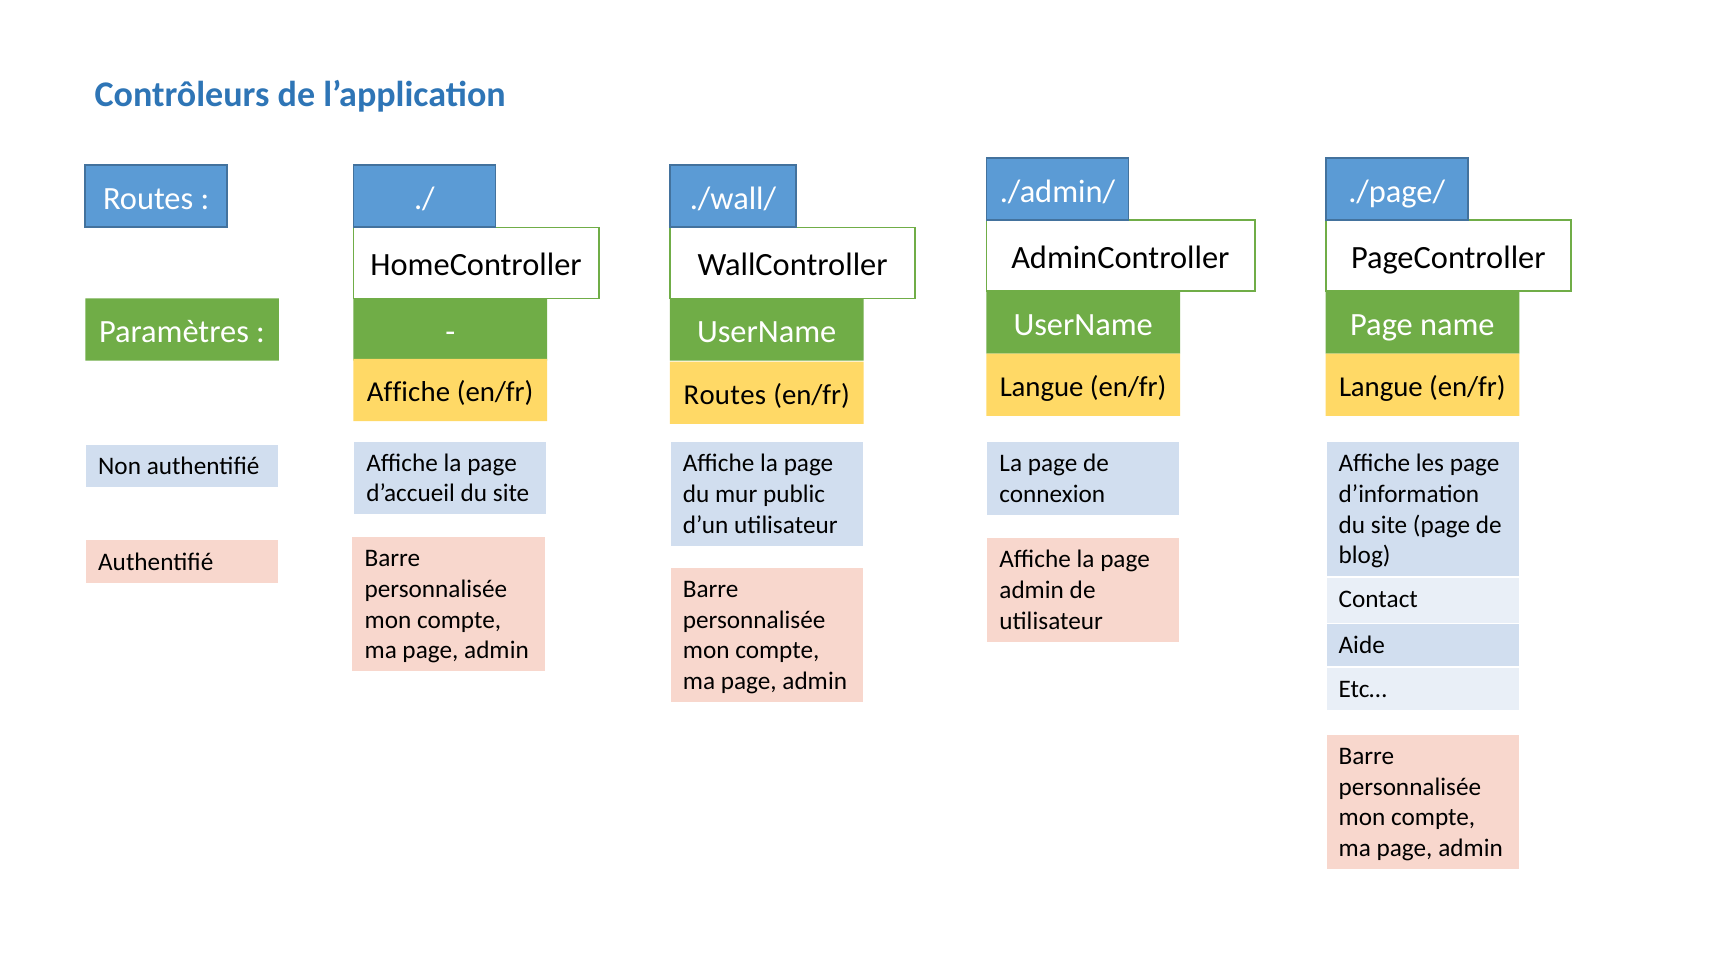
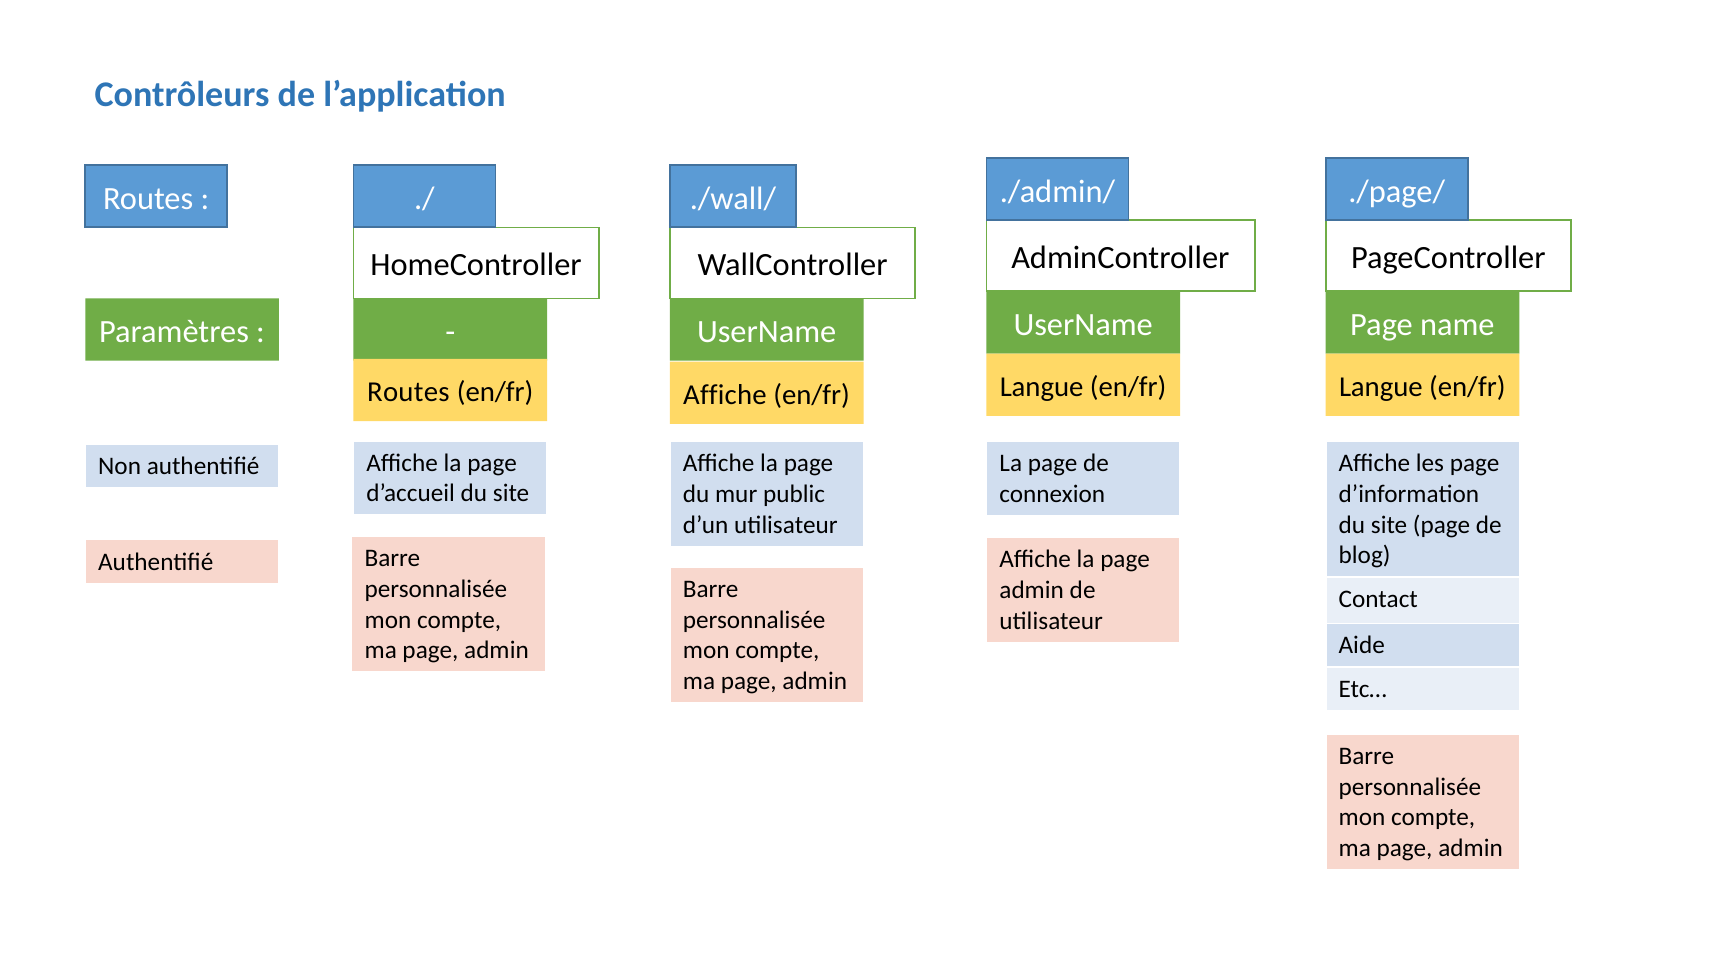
Affiche: Affiche -> Routes (408, 392)
en/fr Routes: Routes -> Affiche (725, 395)
